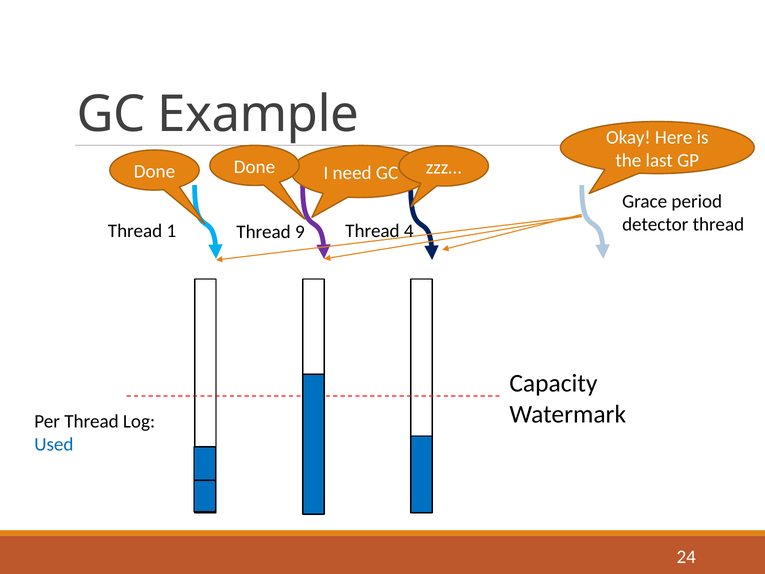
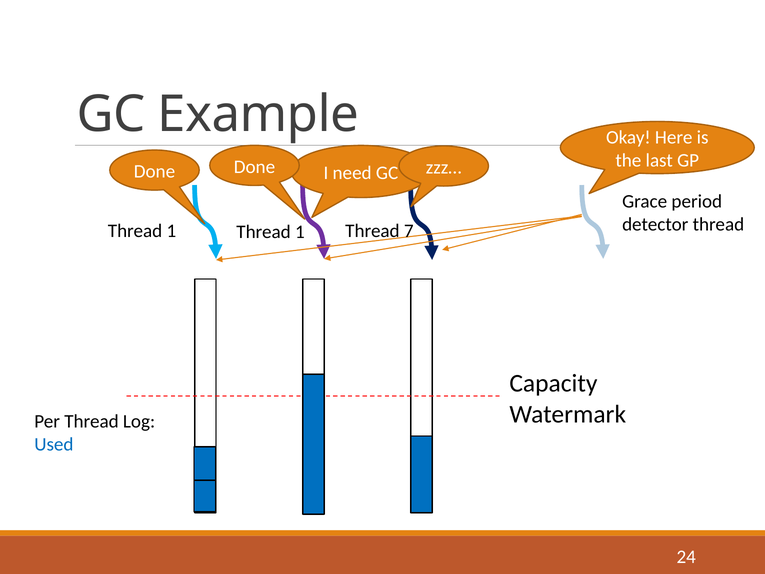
1 Thread 9: 9 -> 1 (300, 232)
4: 4 -> 7 (409, 231)
